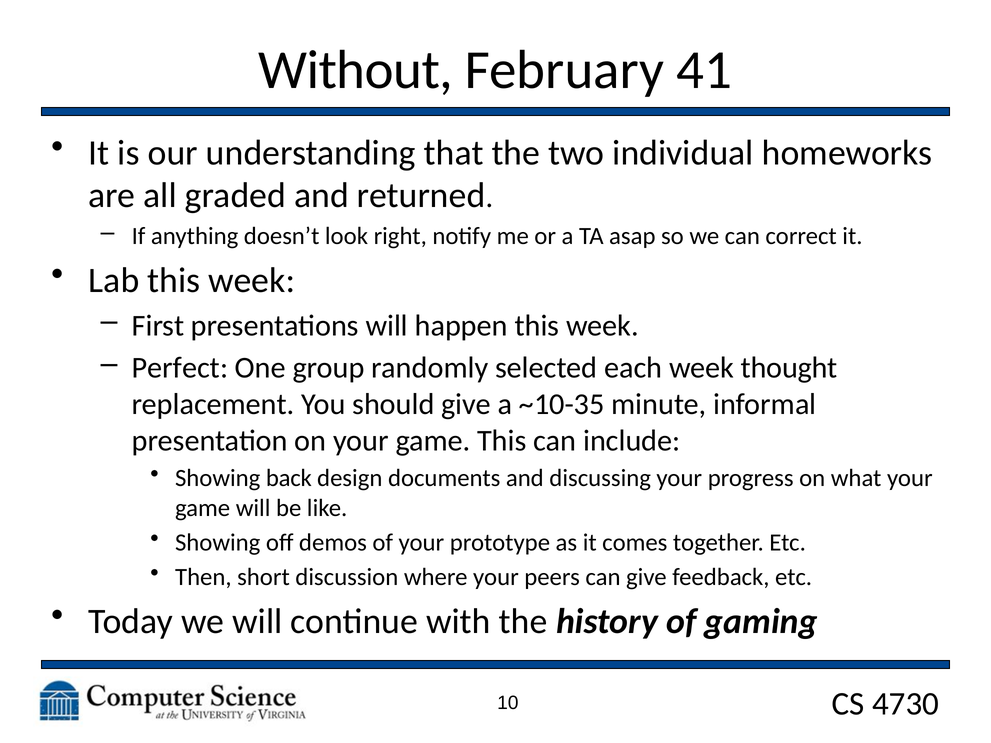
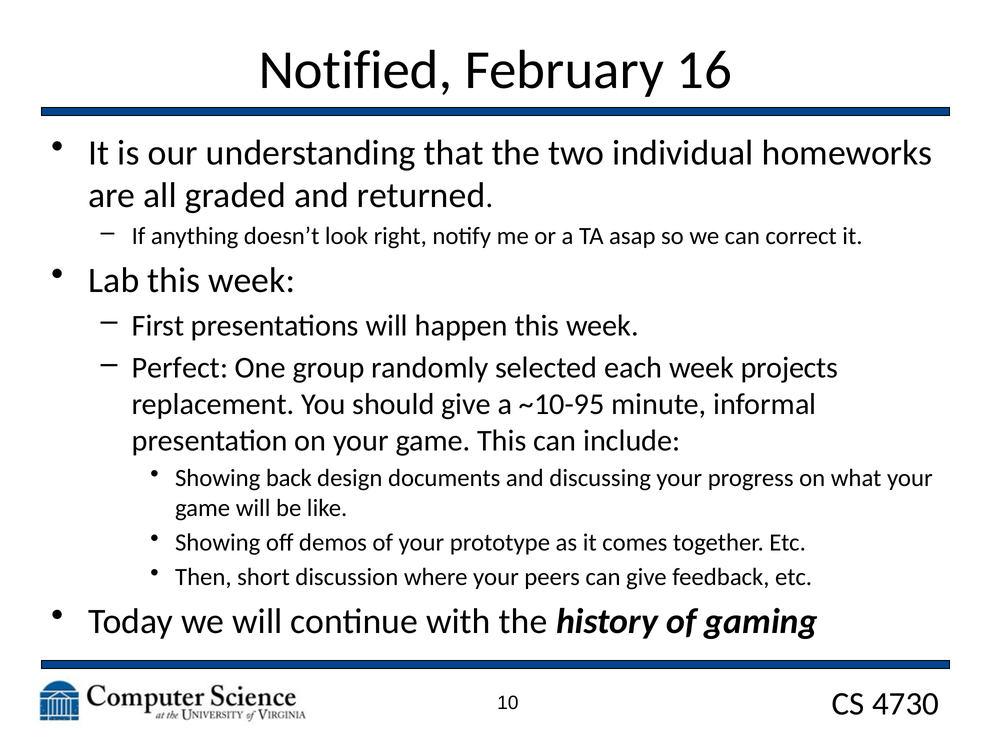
Without: Without -> Notified (355, 70)
41: 41 -> 16 (704, 70)
thought: thought -> projects (789, 368)
~10-35: ~10-35 -> ~10-95 (562, 404)
